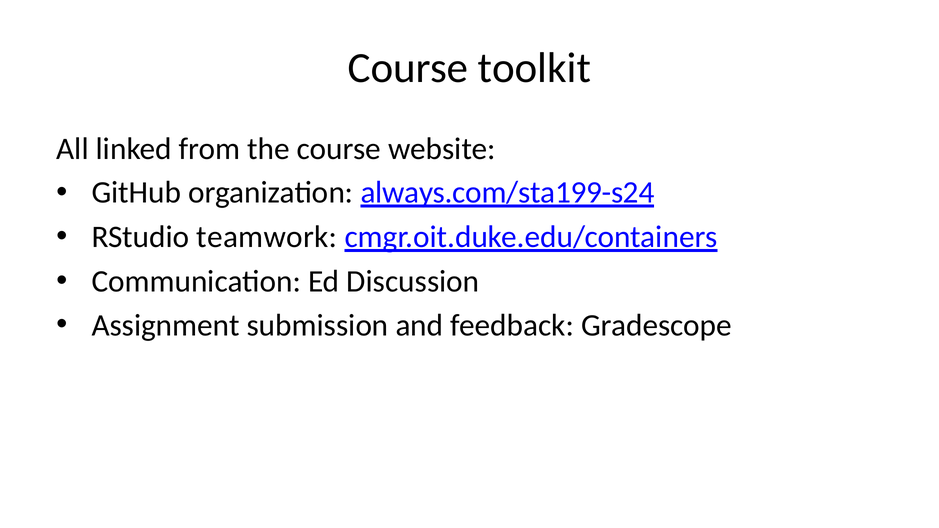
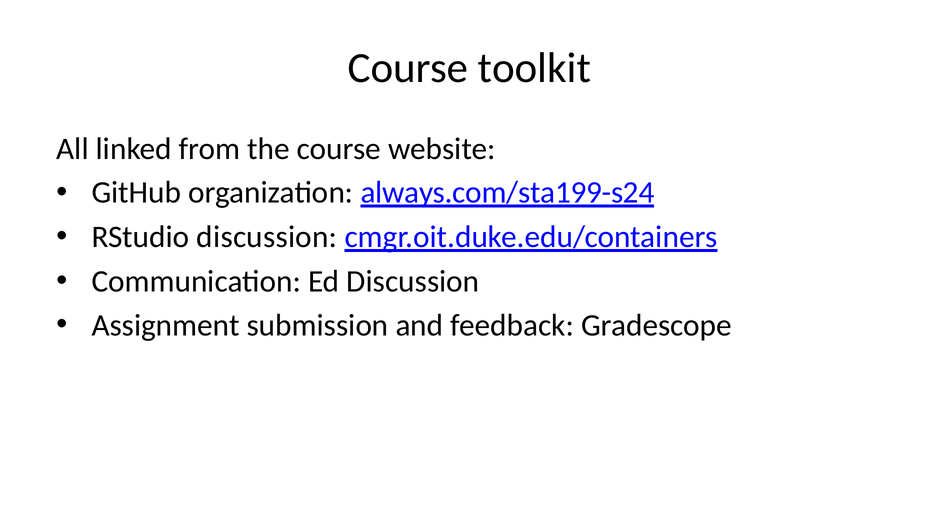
RStudio teamwork: teamwork -> discussion (267, 237)
